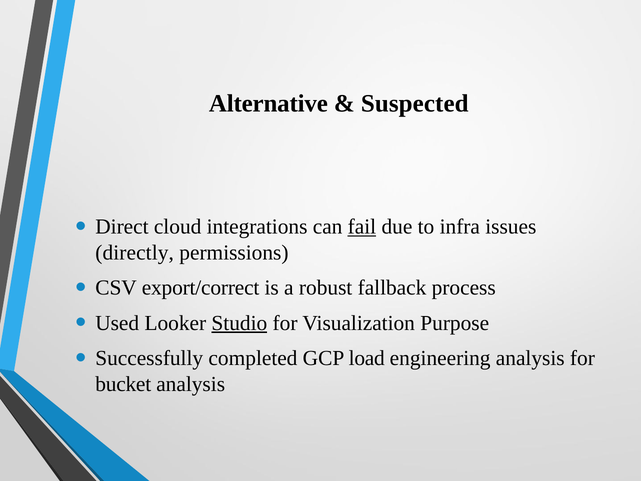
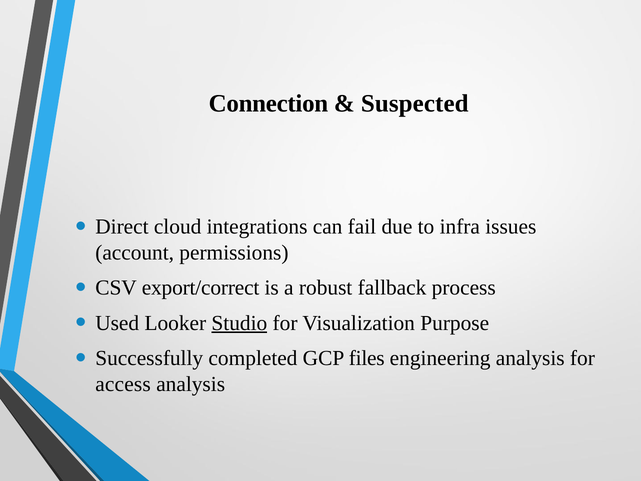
Alternative: Alternative -> Connection (268, 103)
fail underline: present -> none (362, 227)
directly: directly -> account (135, 252)
load: load -> files (367, 358)
bucket: bucket -> access (123, 384)
